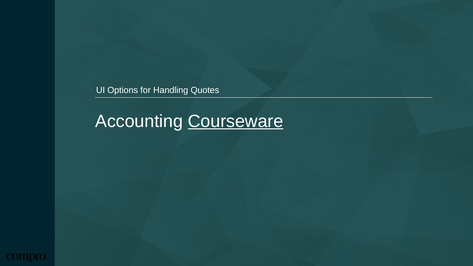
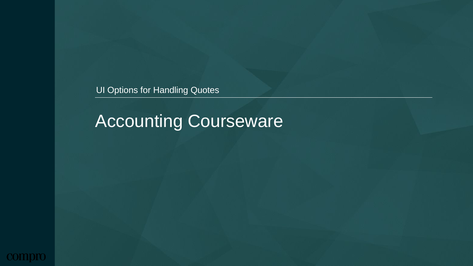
Courseware underline: present -> none (236, 121)
